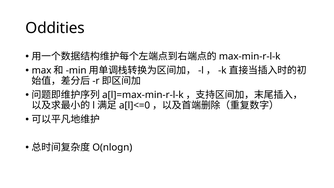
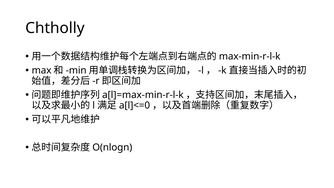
Oddities: Oddities -> Chtholly (55, 28)
